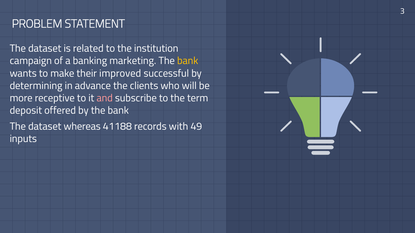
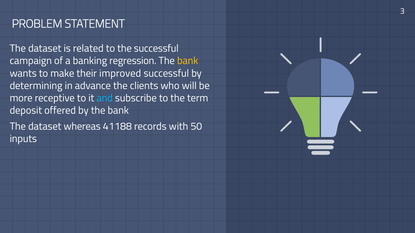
the institution: institution -> successful (156, 49)
marketing: marketing -> regression (133, 61)
and colour: pink -> light blue (105, 98)
49: 49 -> 50 (196, 127)
